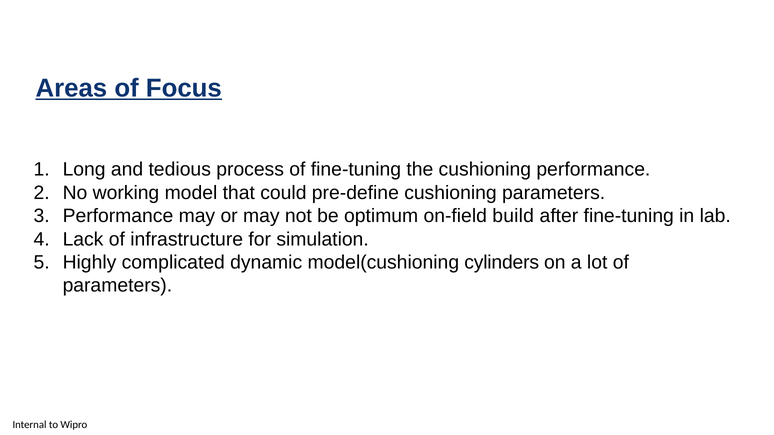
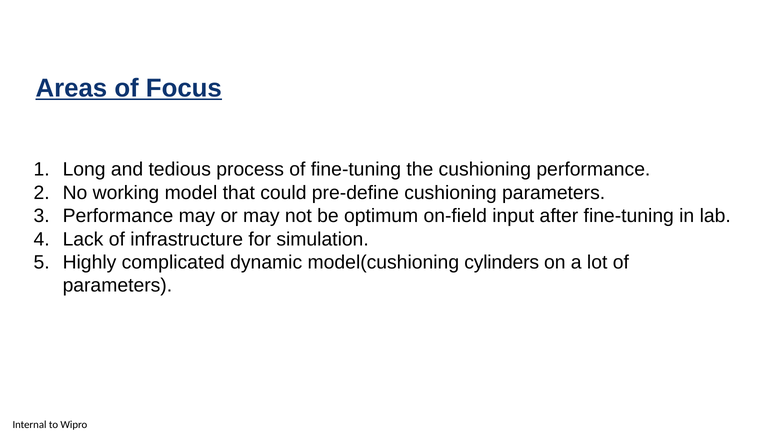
build: build -> input (513, 216)
